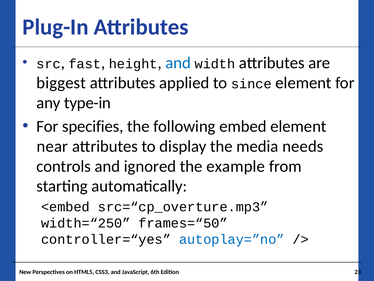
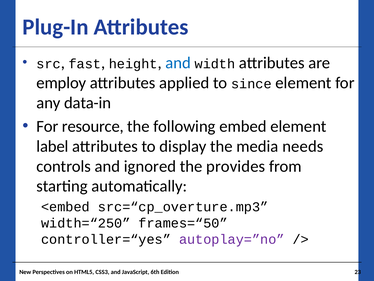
biggest: biggest -> employ (61, 83)
type-in: type-in -> data-in (88, 103)
specifies: specifies -> resource (93, 126)
near: near -> label (52, 146)
example: example -> provides (236, 166)
autoplay=”no colour: blue -> purple (232, 239)
